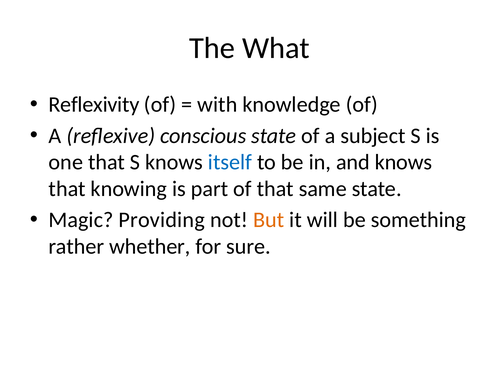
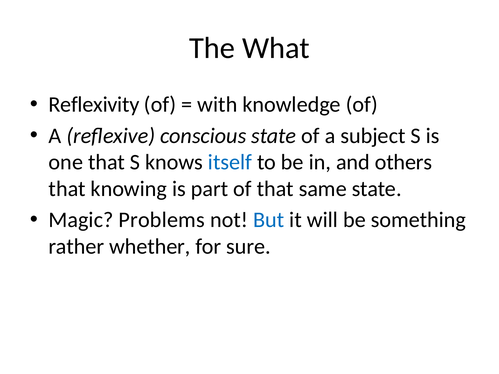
and knows: knows -> others (404, 162)
Providing: Providing -> Problems (162, 220)
But colour: orange -> blue (269, 220)
